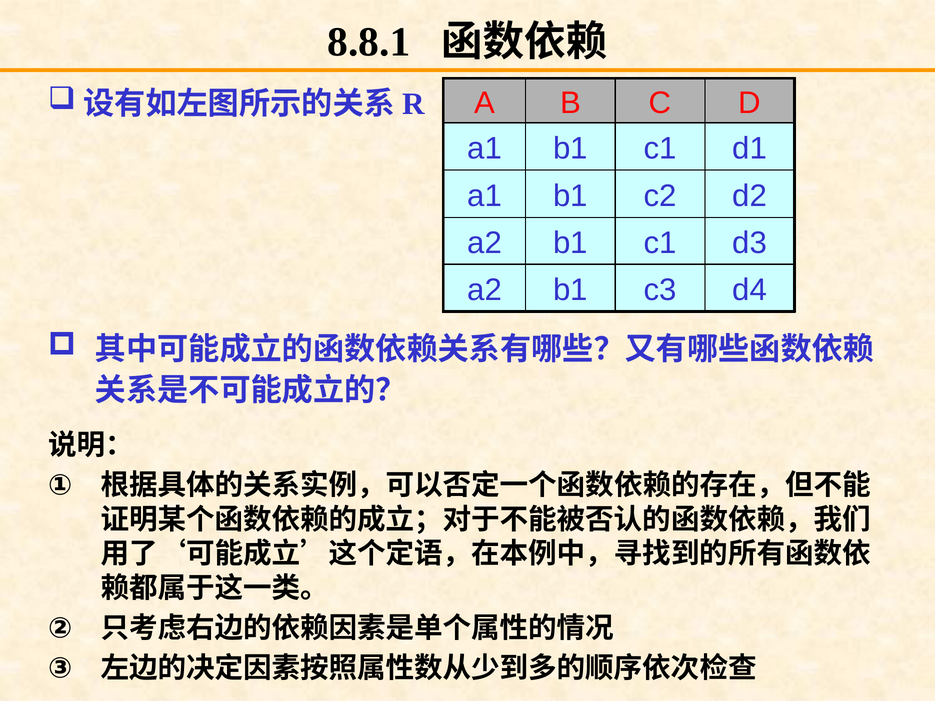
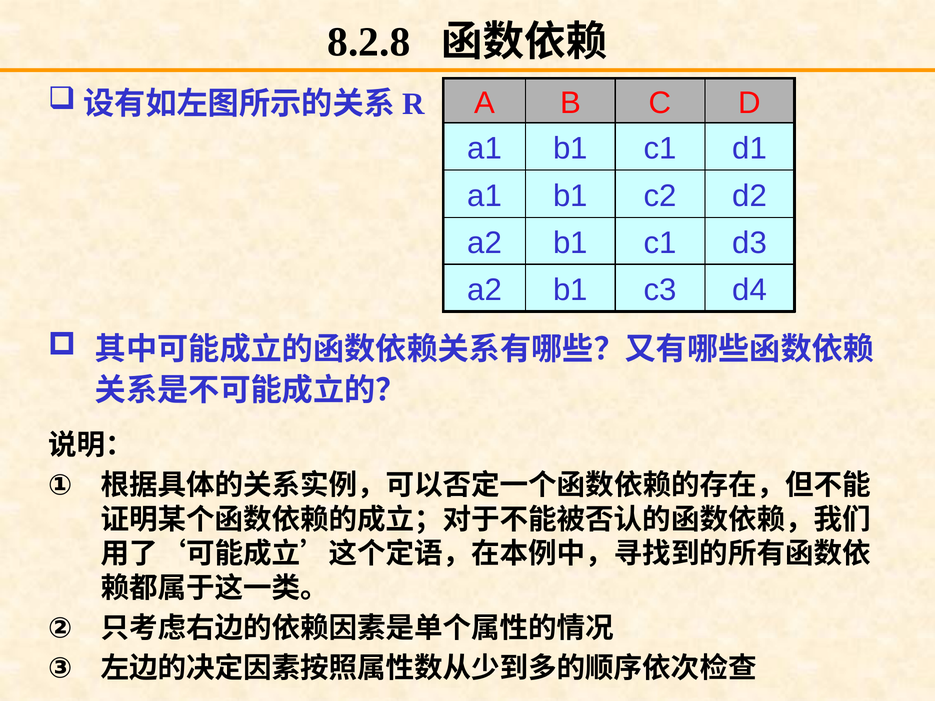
8.8.1: 8.8.1 -> 8.2.8 (369, 42)
